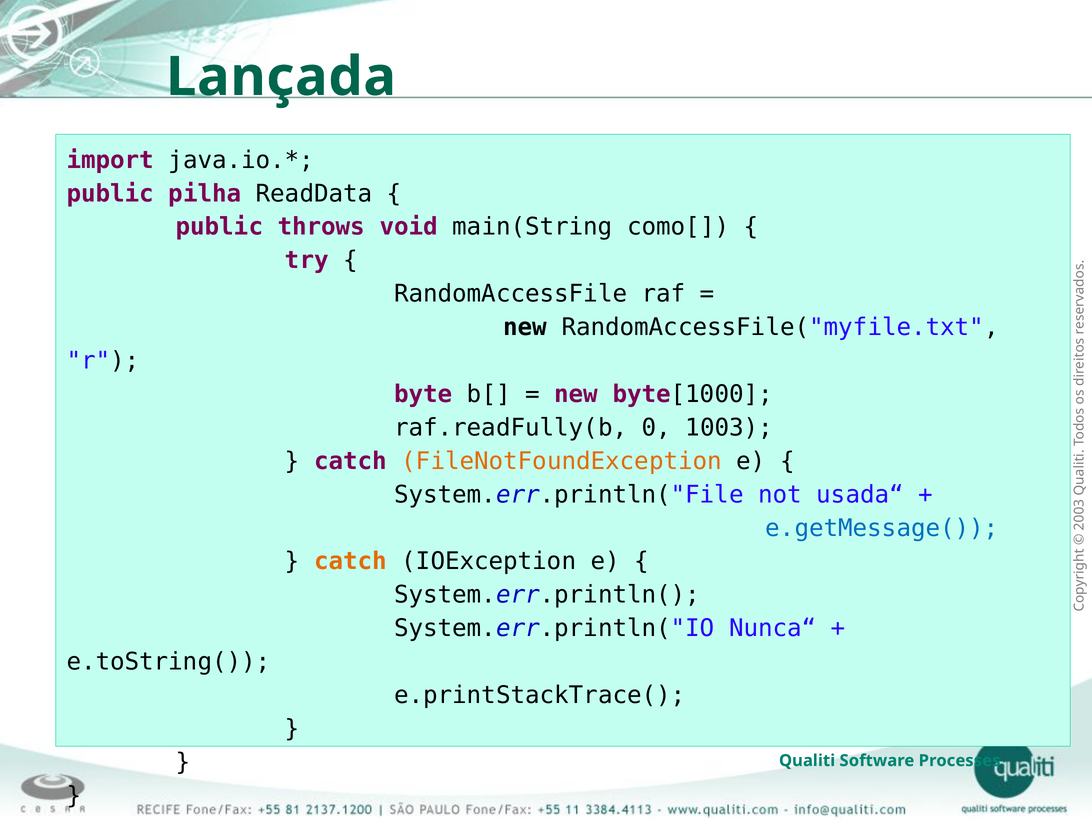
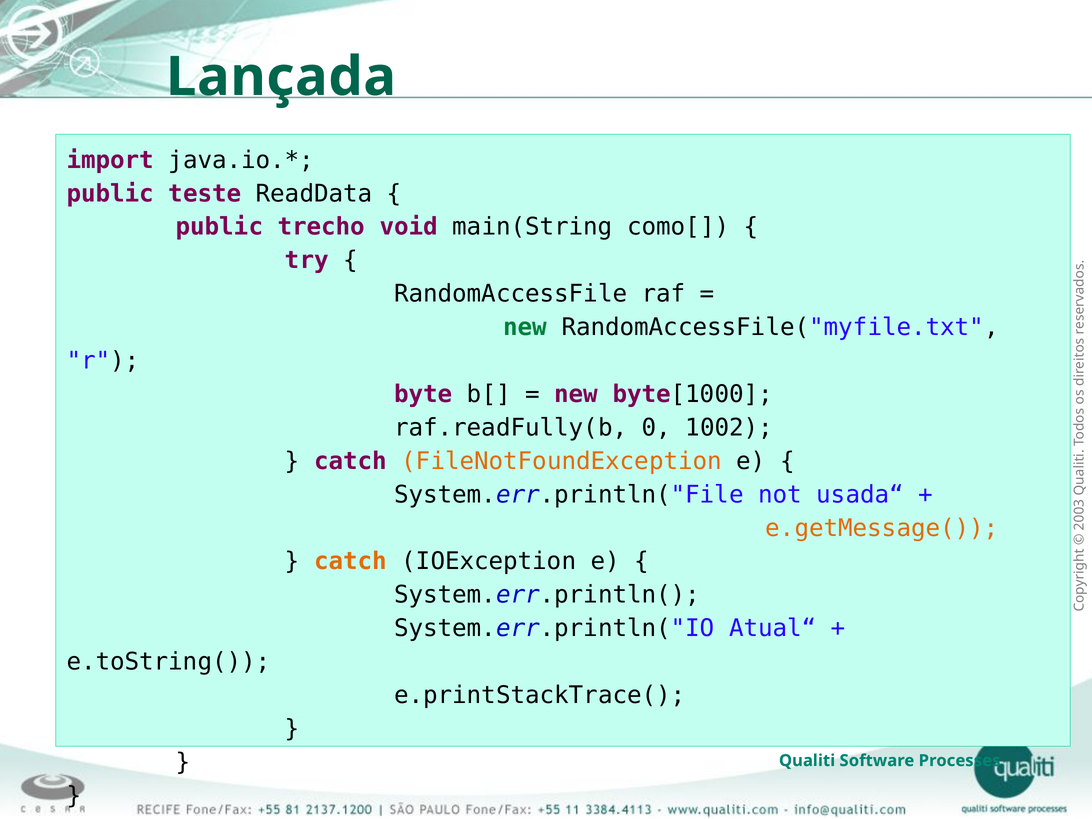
pilha: pilha -> teste (205, 194)
throws: throws -> trecho (321, 227)
new colour: black -> green (525, 327)
1003: 1003 -> 1002 (729, 428)
e.getMessage( colour: blue -> orange (882, 528)
Nunca“: Nunca“ -> Atual“ (773, 628)
